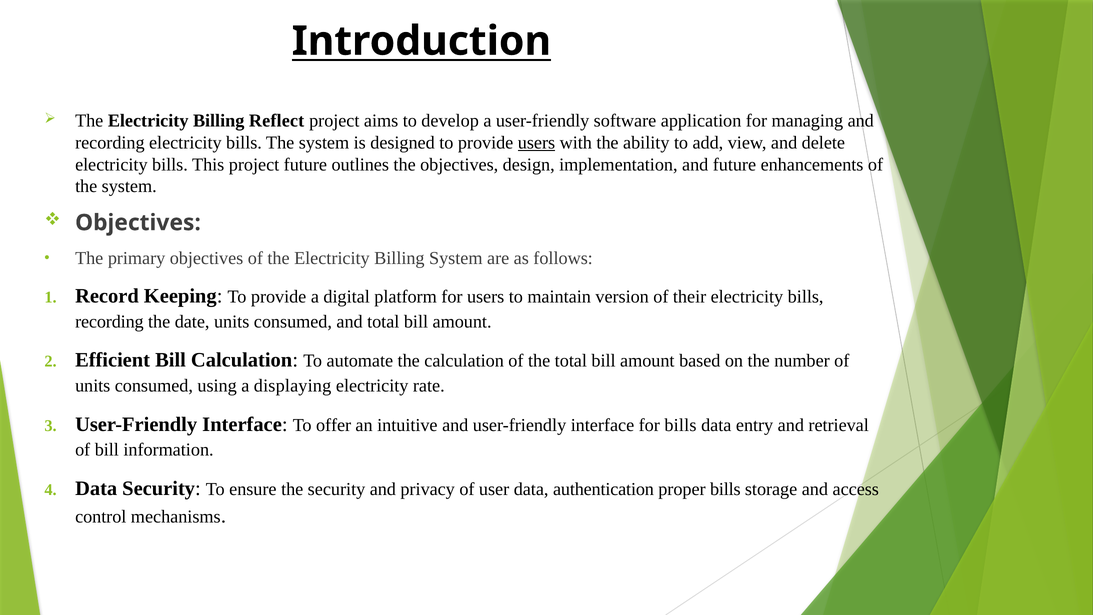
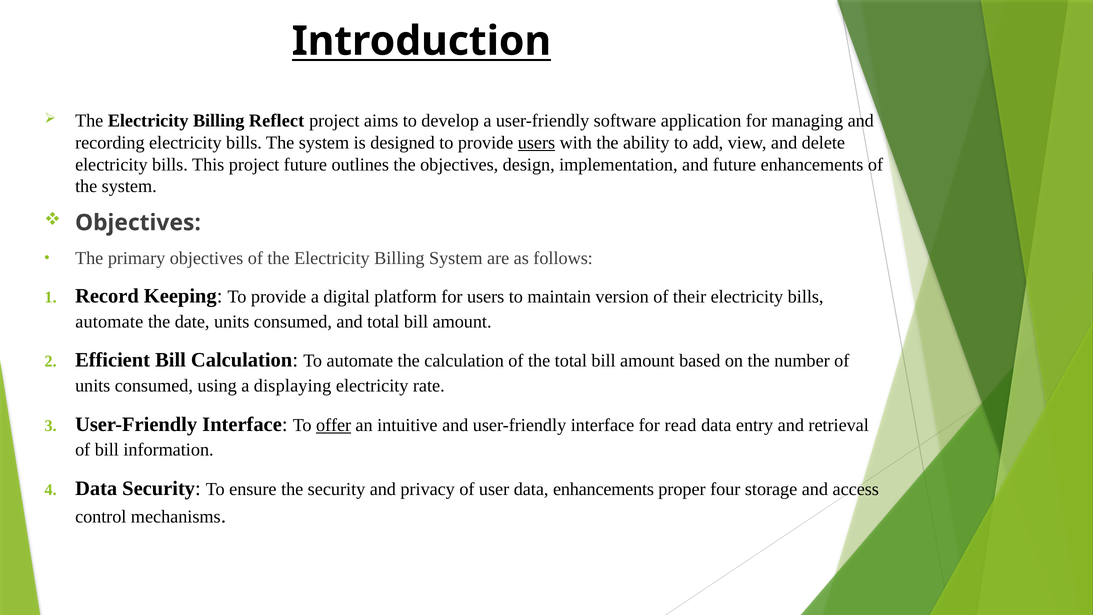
recording: recording -> automate (109, 322)
offer underline: none -> present (334, 425)
for bills: bills -> read (680, 425)
data authentication: authentication -> enhancements (603, 489)
proper bills: bills -> four (725, 489)
